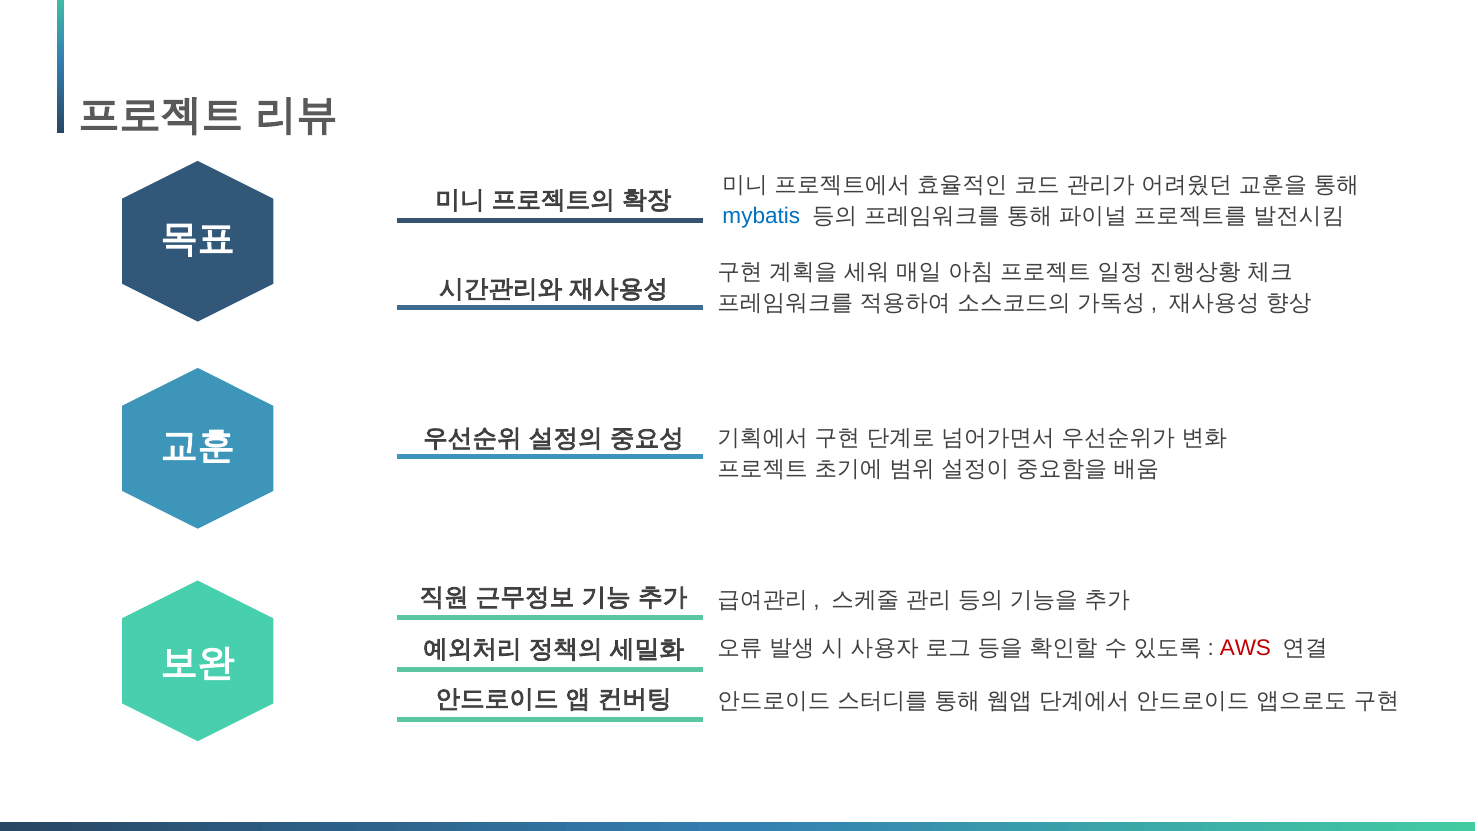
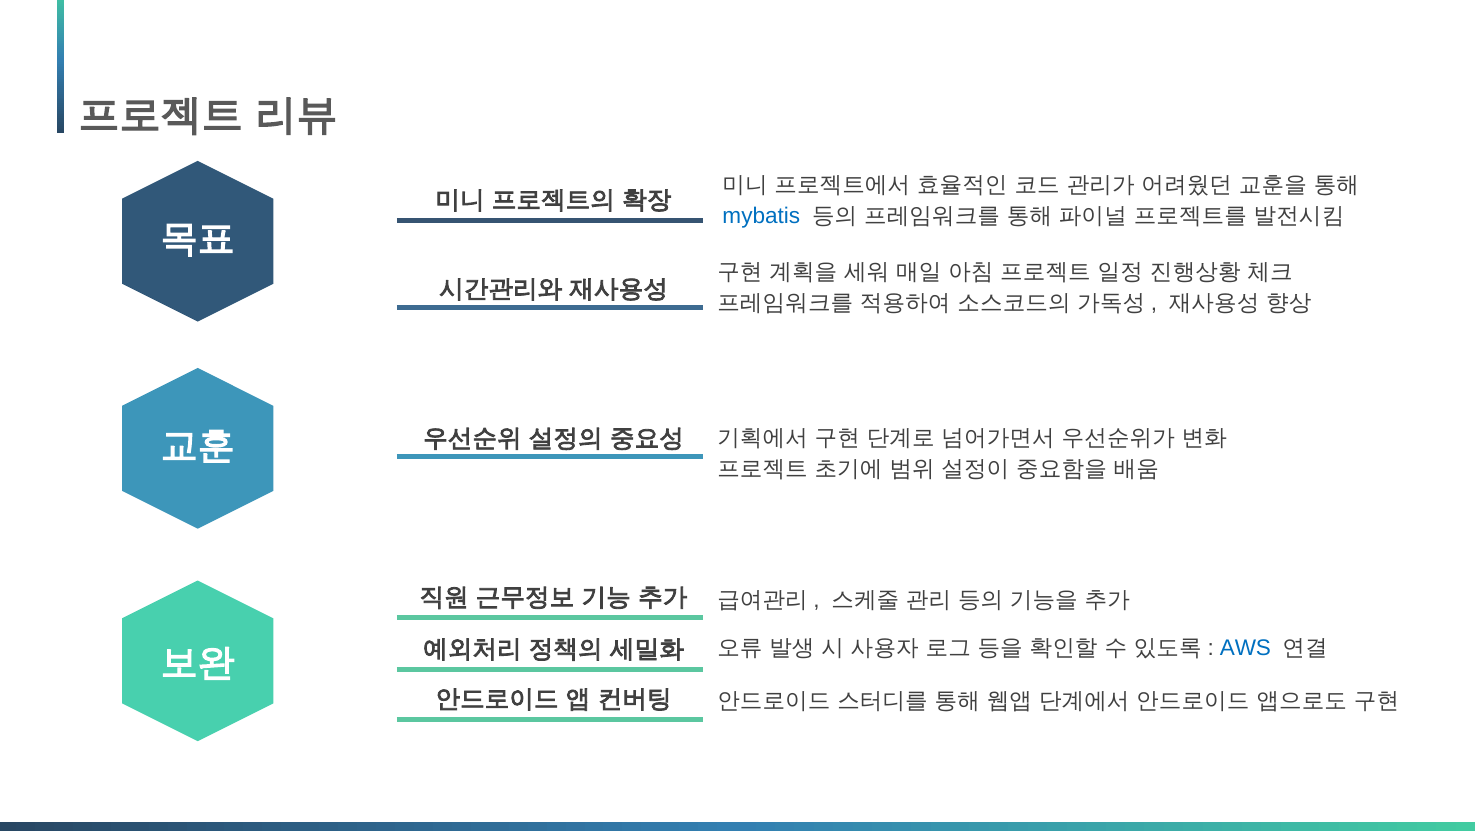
AWS colour: red -> blue (1245, 648)
